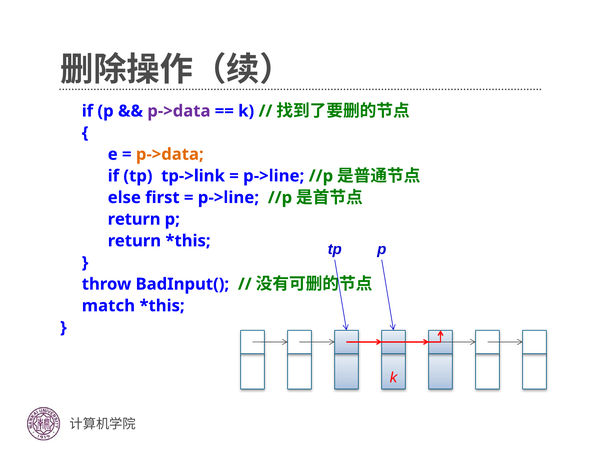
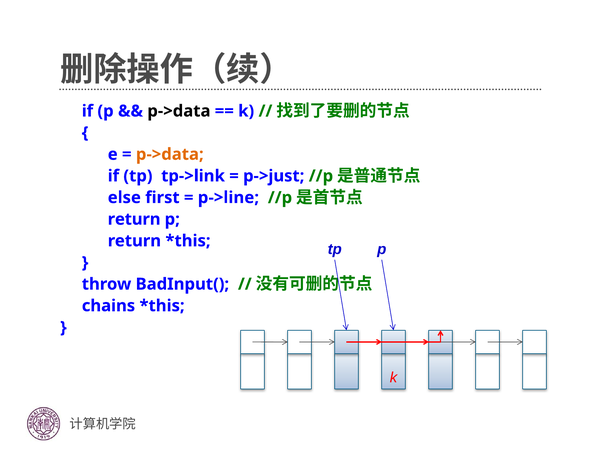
p->data colour: purple -> black (179, 111)
p->line: p->line -> p->just (274, 176)
match: match -> chains (108, 306)
